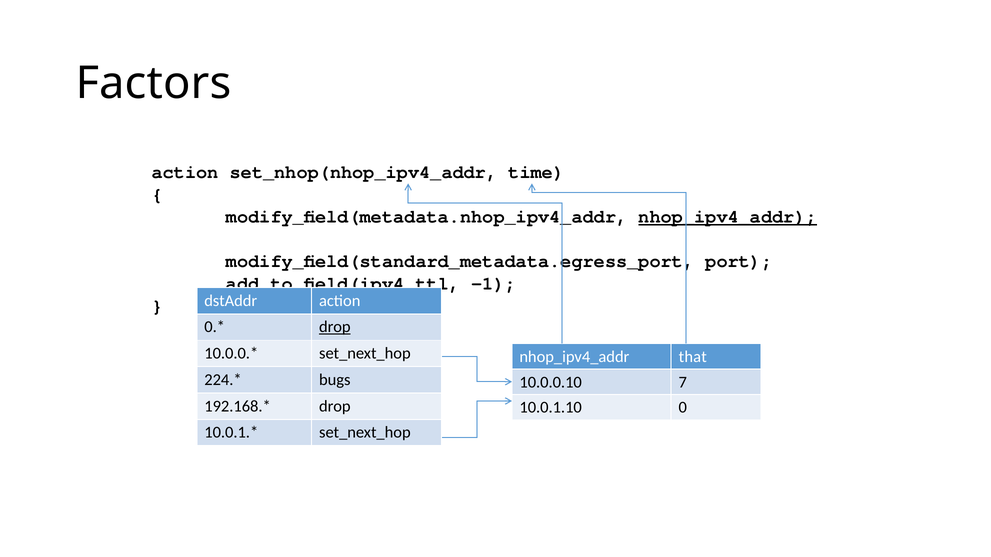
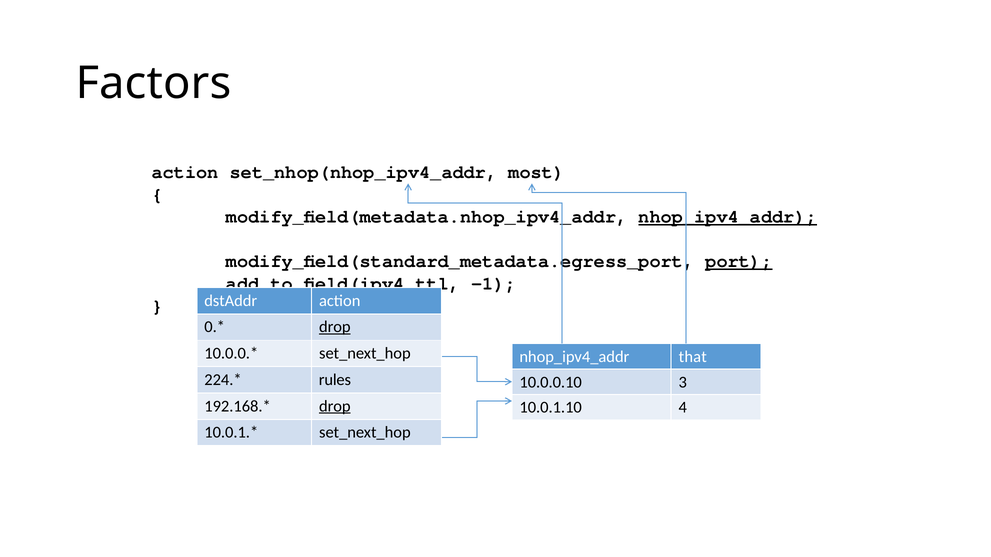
time: time -> most (536, 172)
port underline: none -> present (739, 262)
bugs: bugs -> rules (335, 380)
7: 7 -> 3 (683, 382)
drop underline: none -> present (335, 406)
0: 0 -> 4 (683, 408)
